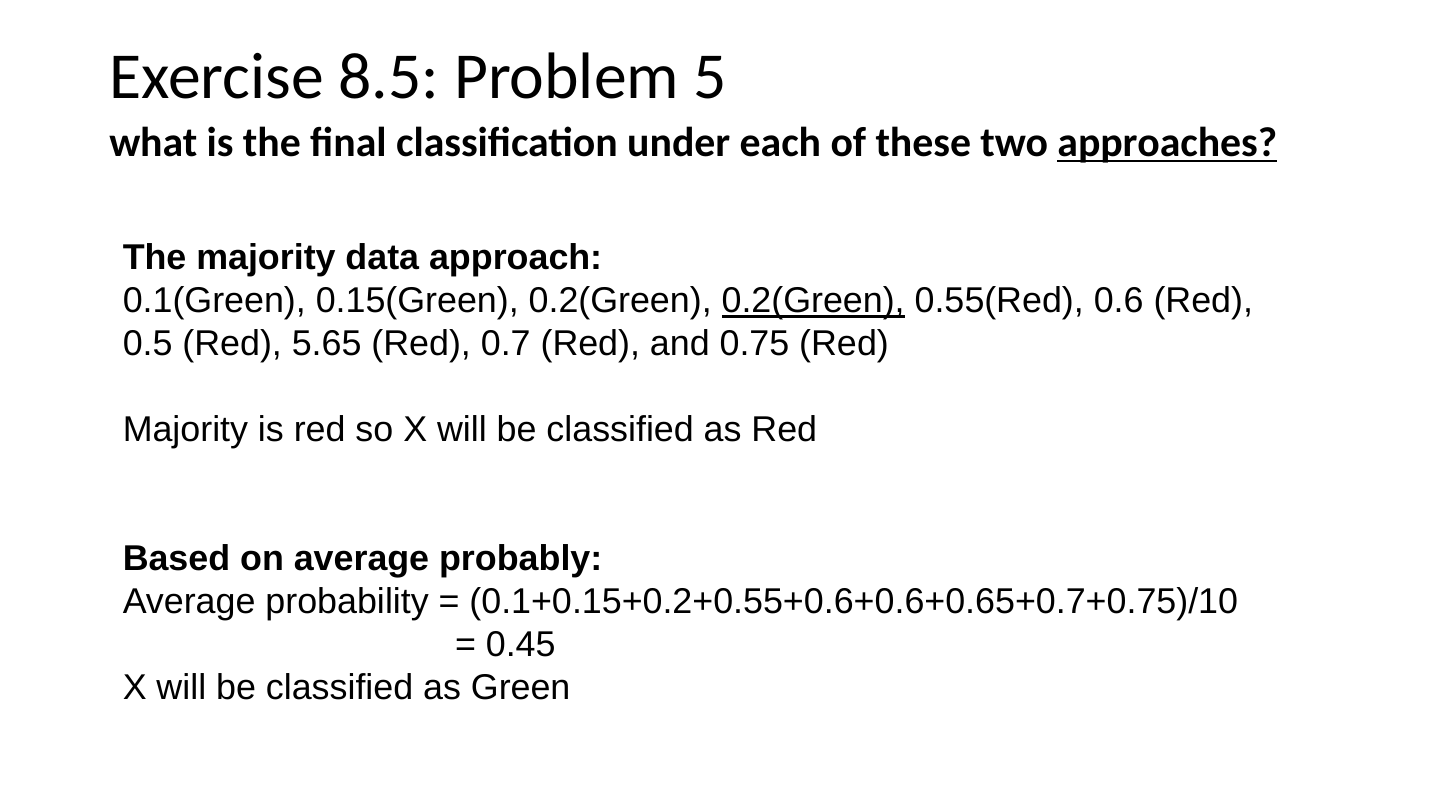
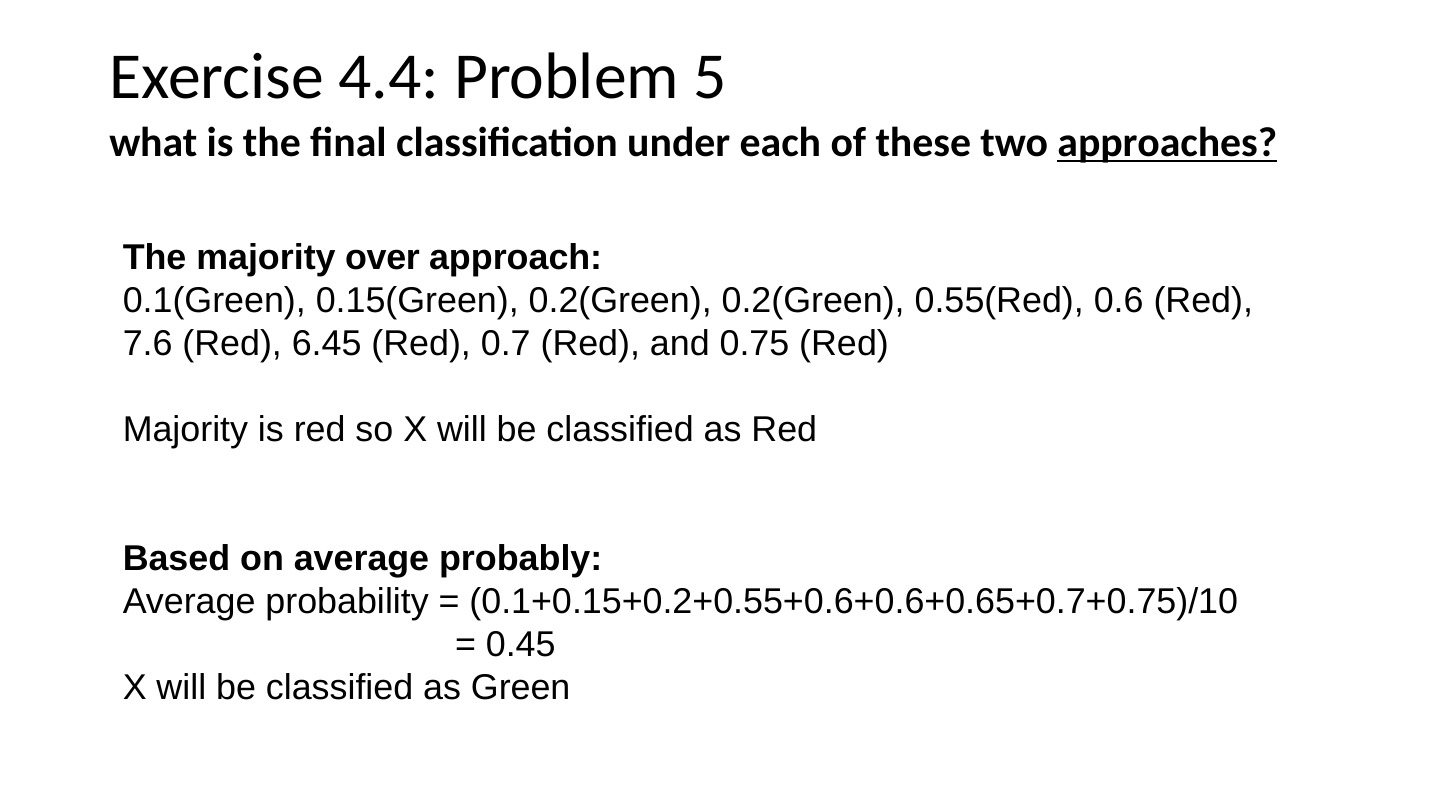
8.5: 8.5 -> 4.4 (389, 77)
data: data -> over (382, 258)
0.2(Green underline: present -> none (813, 301)
0.5: 0.5 -> 7.6 (148, 344)
5.65: 5.65 -> 6.45 (327, 344)
